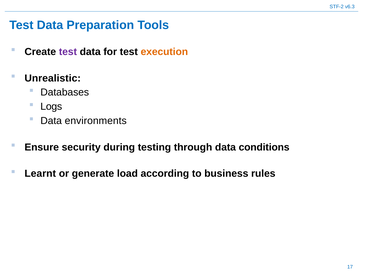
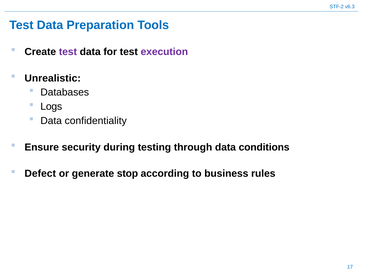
execution colour: orange -> purple (164, 52)
environments: environments -> confidentiality (96, 121)
Learnt: Learnt -> Defect (40, 173)
load: load -> stop (127, 173)
